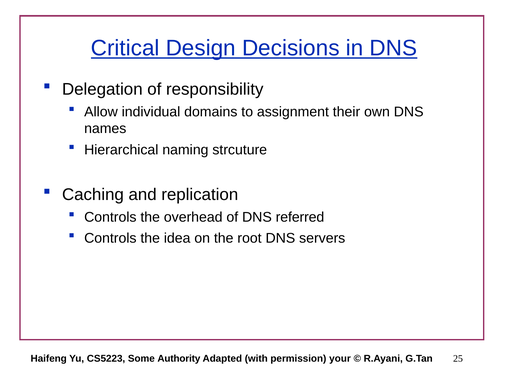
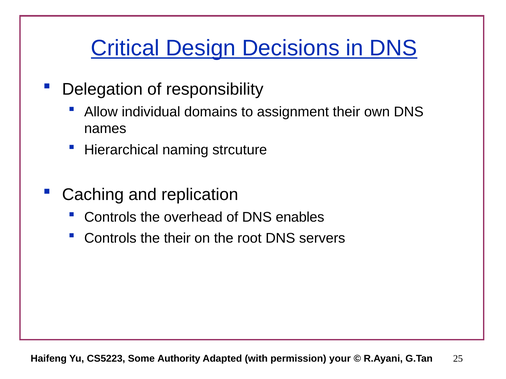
referred: referred -> enables (300, 217)
the idea: idea -> their (177, 239)
